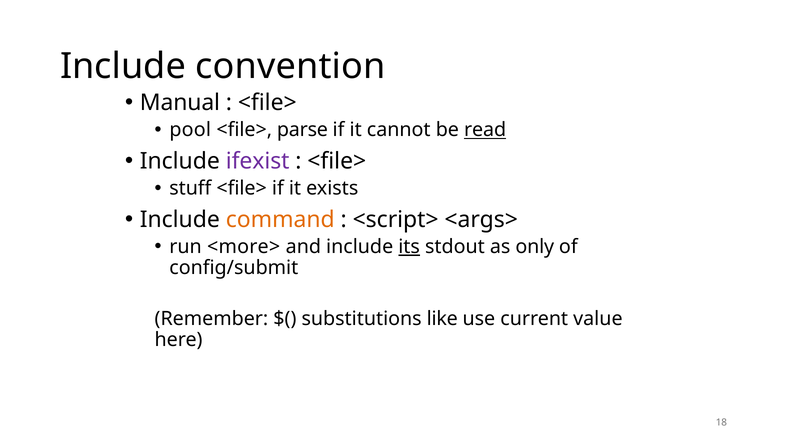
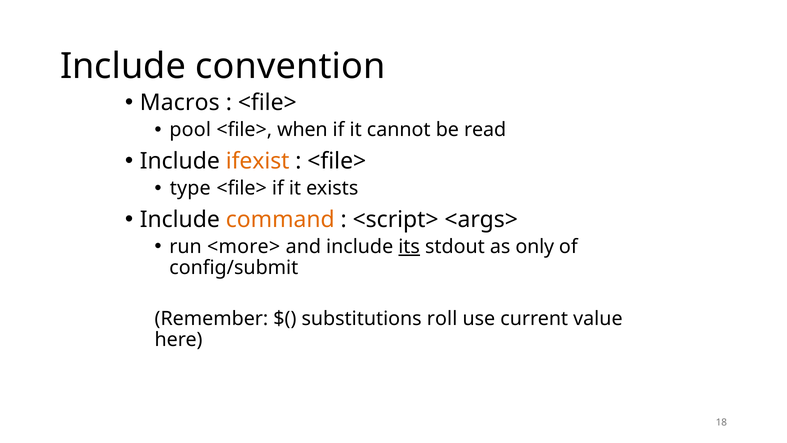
Manual: Manual -> Macros (180, 103)
parse: parse -> when (302, 130)
read underline: present -> none (485, 130)
ifexist colour: purple -> orange (258, 161)
stuff: stuff -> type (190, 188)
like: like -> roll (442, 318)
